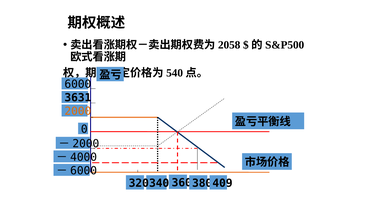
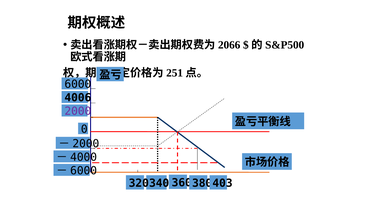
2058: 2058 -> 2066 (229, 45)
540: 540 -> 251 (175, 73)
3631: 3631 -> 4006 (78, 98)
2000 colour: orange -> purple (78, 112)
409: 409 -> 403 (222, 184)
